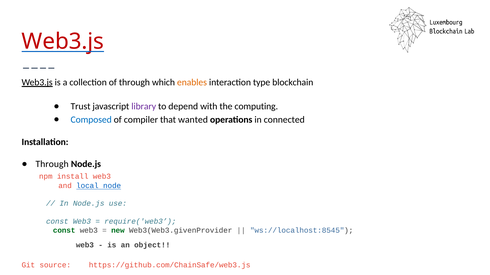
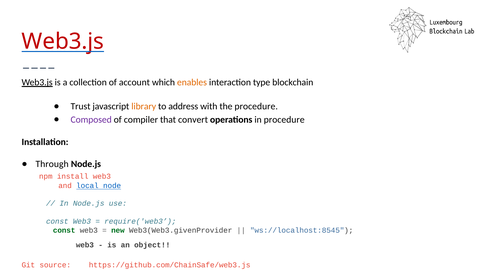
of through: through -> account (134, 83)
library colour: purple -> orange (144, 107)
depend: depend -> address (183, 107)
the computing: computing -> procedure (256, 107)
Composed colour: blue -> purple (91, 120)
wanted: wanted -> convert (193, 120)
in connected: connected -> procedure (284, 120)
